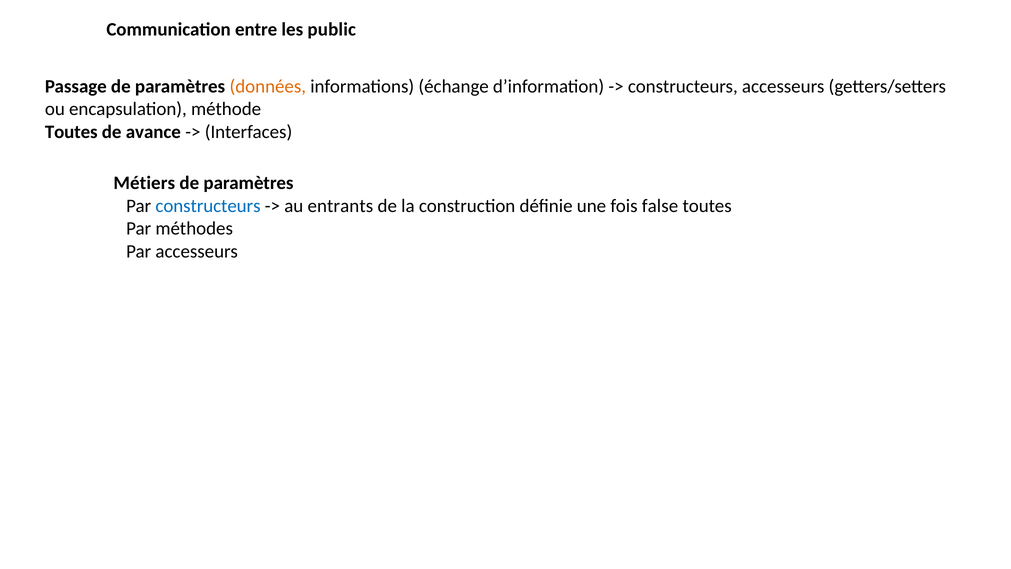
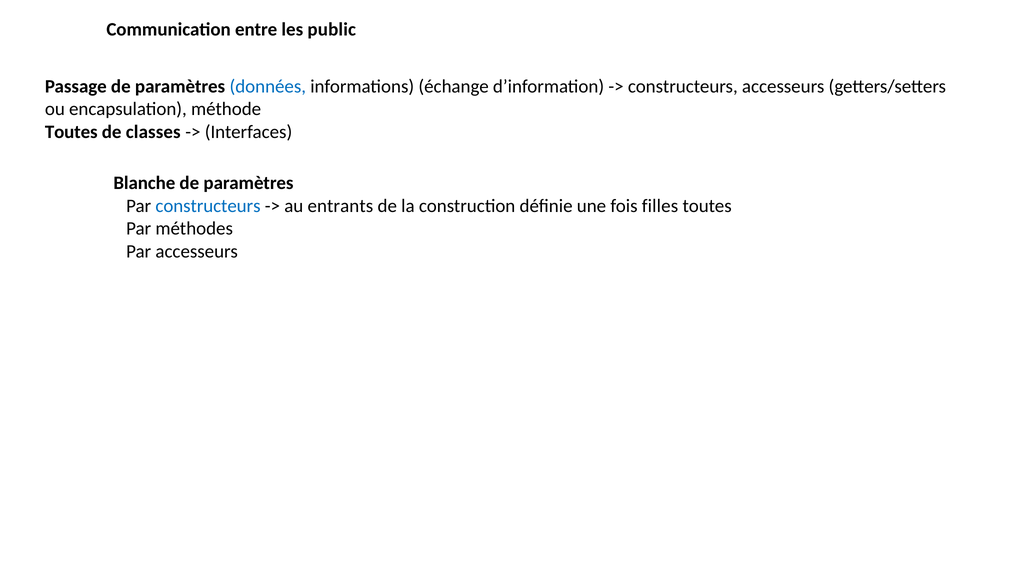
données colour: orange -> blue (268, 86)
avance: avance -> classes (153, 132)
Métiers: Métiers -> Blanche (144, 183)
false: false -> filles (660, 206)
